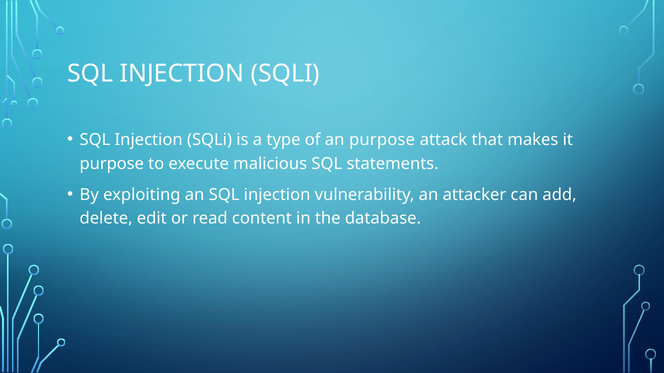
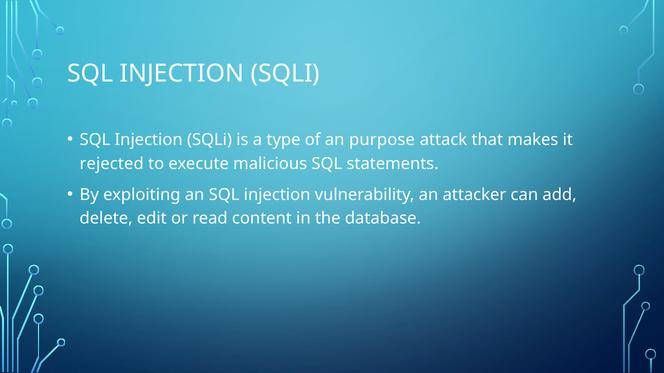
purpose: purpose -> rejected (112, 164)
